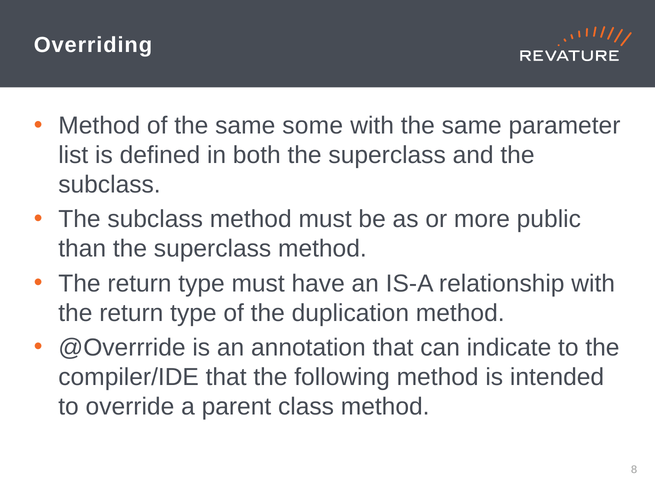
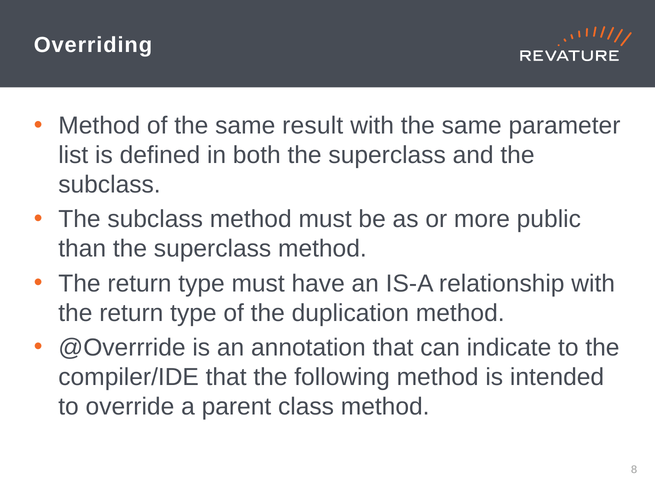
some: some -> result (313, 126)
